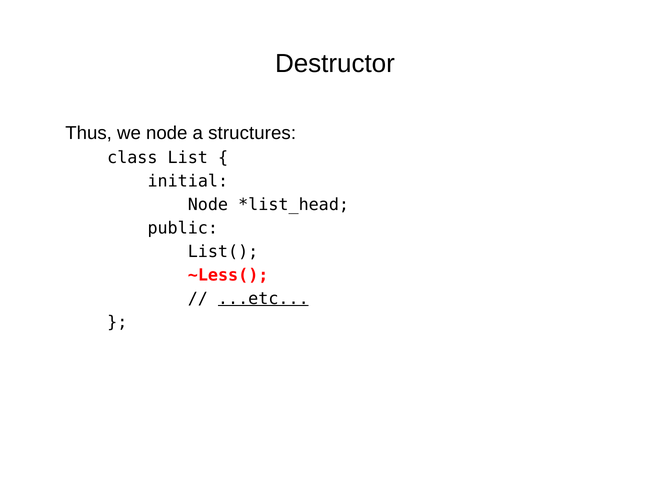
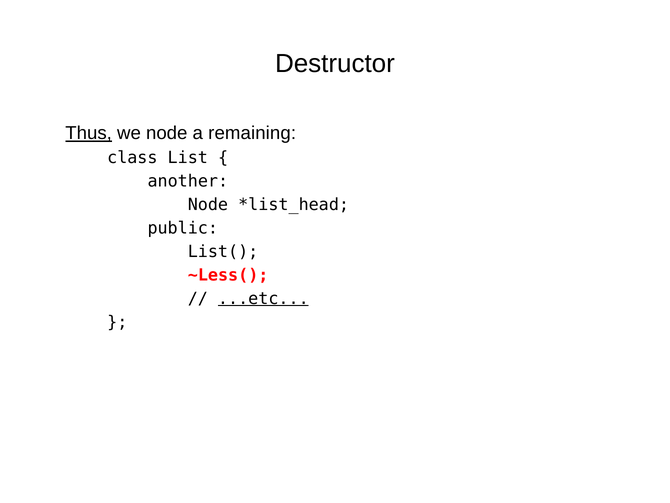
Thus underline: none -> present (89, 133)
structures: structures -> remaining (252, 133)
initial: initial -> another (188, 181)
